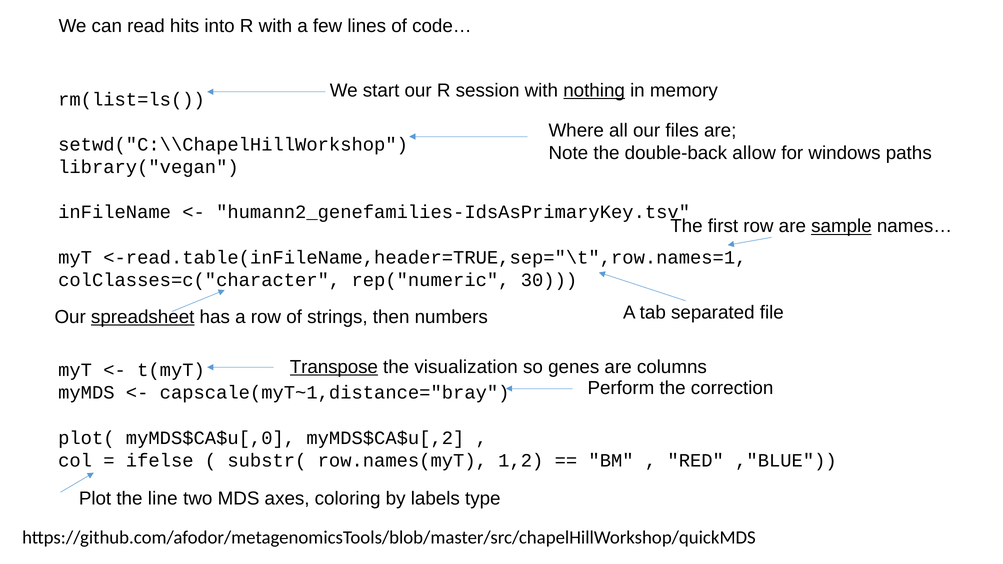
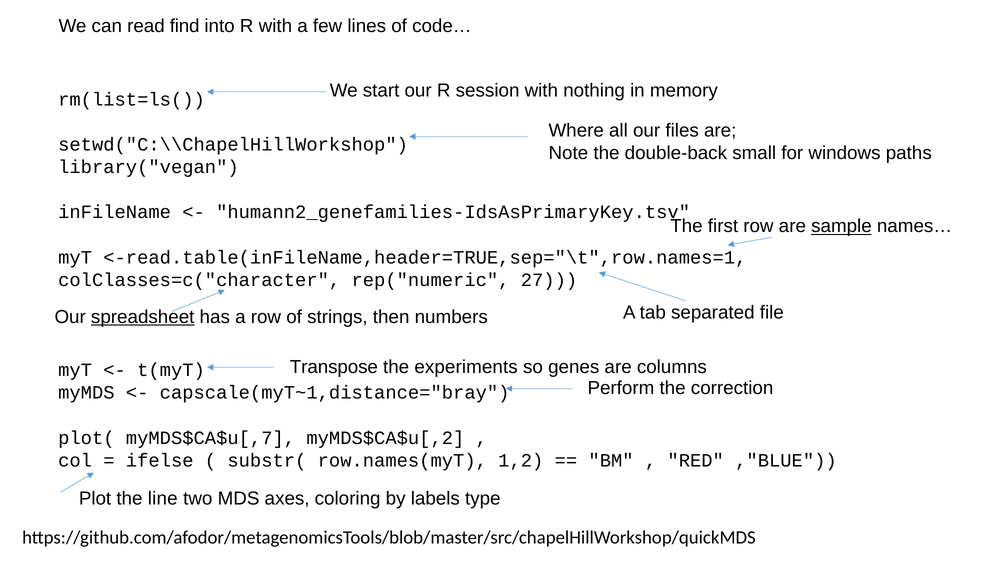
hits: hits -> find (185, 26)
nothing underline: present -> none (594, 91)
allow: allow -> small (754, 153)
30: 30 -> 27 (549, 280)
Transpose underline: present -> none (334, 367)
visualization: visualization -> experiments (466, 367)
myMDS$CA$u[,0: myMDS$CA$u[,0 -> myMDS$CA$u[,7 (210, 438)
